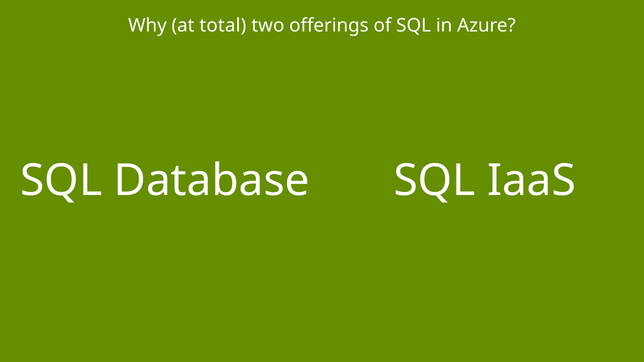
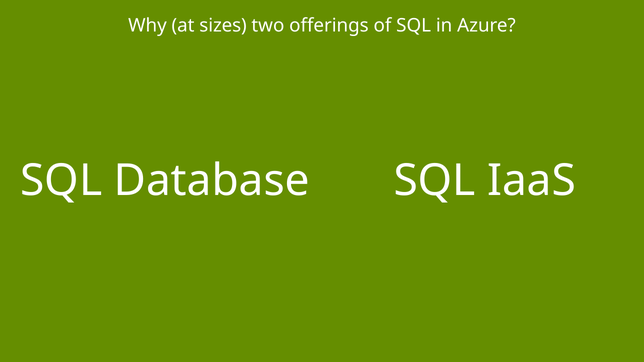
total: total -> sizes (223, 26)
